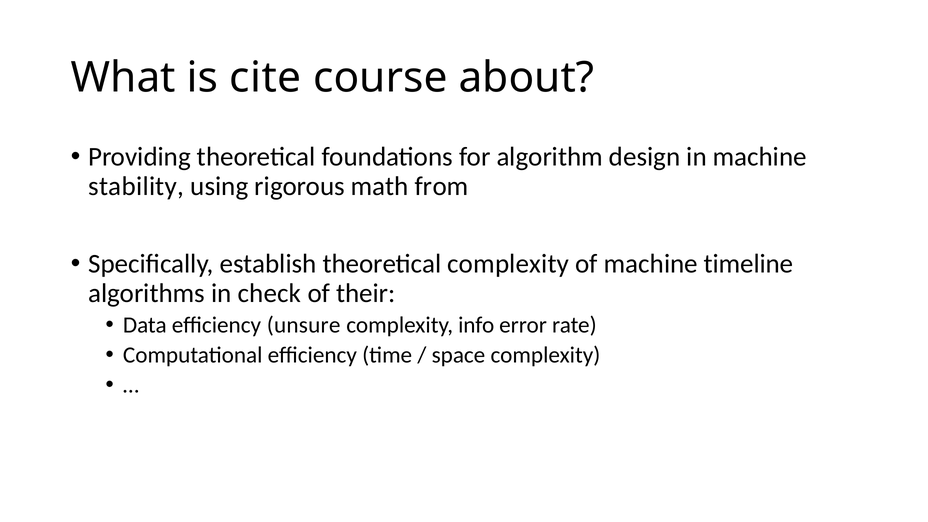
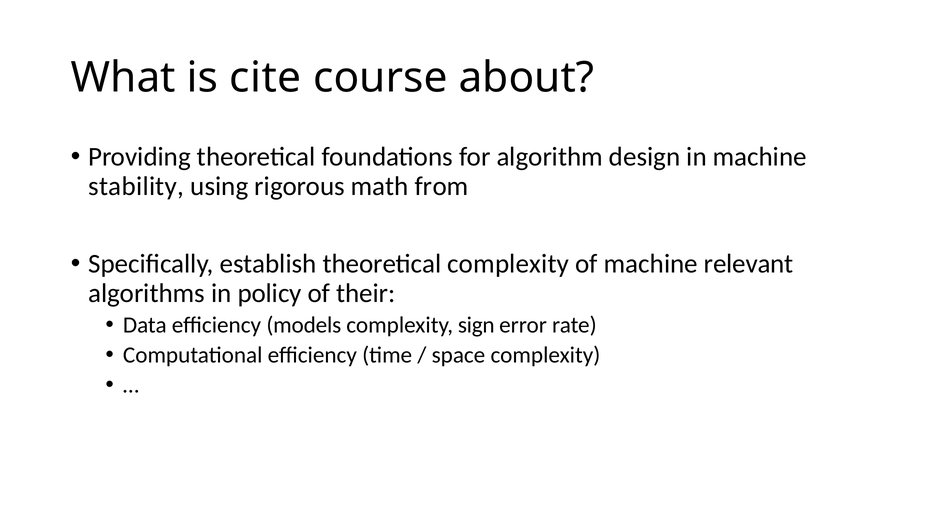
timeline: timeline -> relevant (749, 264)
check: check -> policy (270, 293)
unsure: unsure -> models (304, 325)
info: info -> sign (476, 325)
